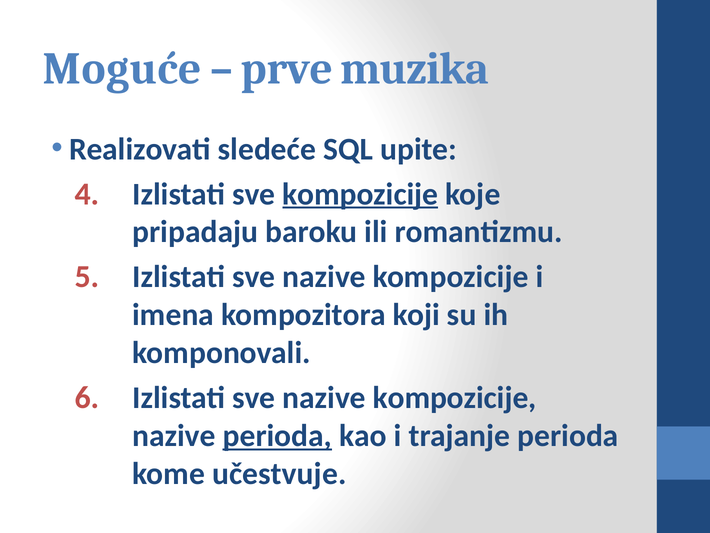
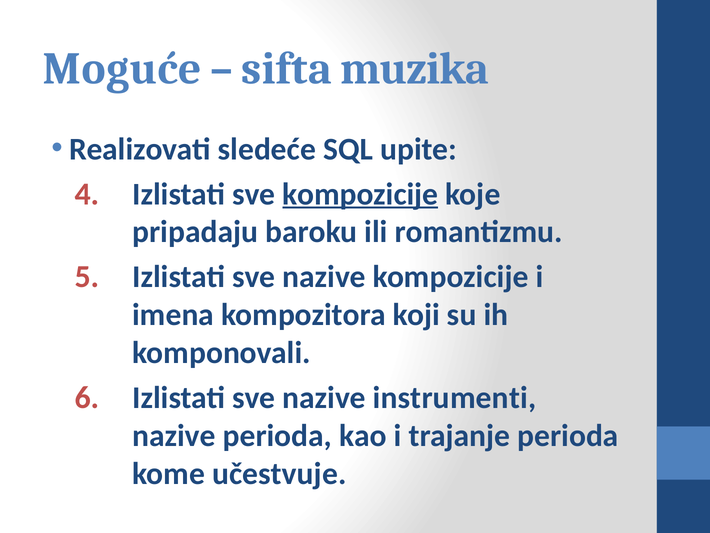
prve: prve -> sifta (287, 69)
kompozicije: kompozicije -> instrumenti (454, 398)
perioda underline: present -> none (277, 435)
